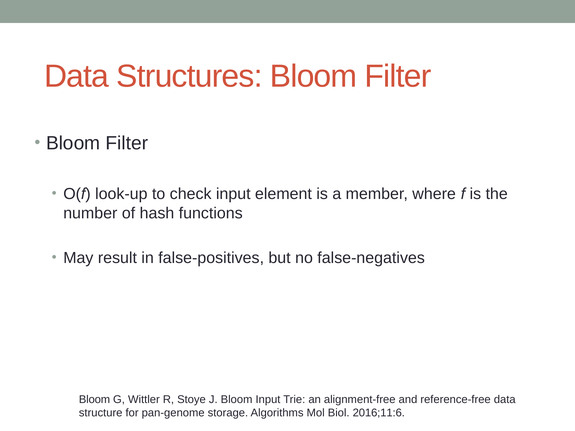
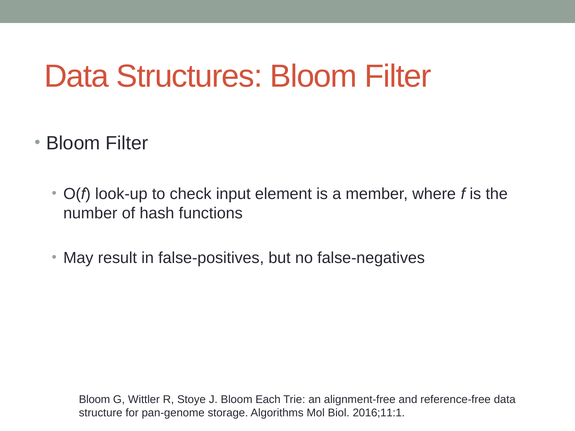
Bloom Input: Input -> Each (268, 400)
2016;11:6: 2016;11:6 -> 2016;11:1 (379, 413)
